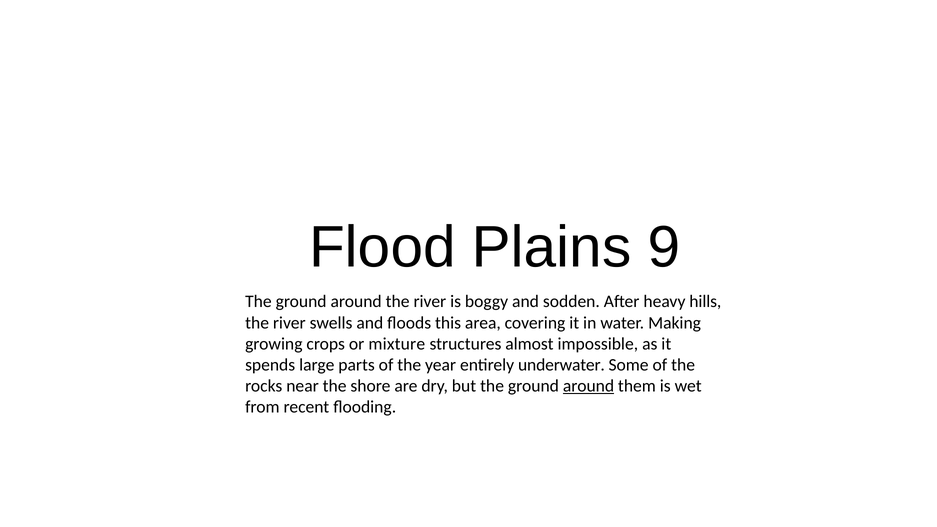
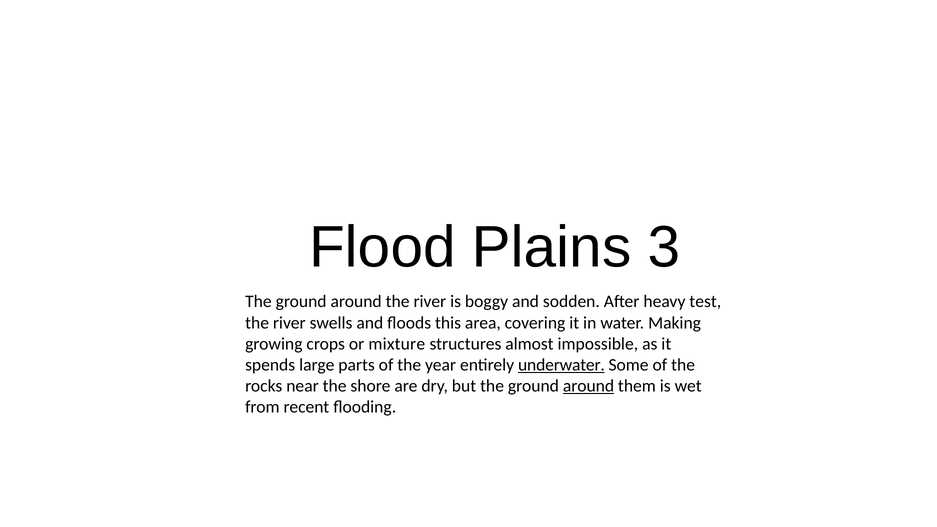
9: 9 -> 3 (664, 247)
hills: hills -> test (705, 302)
underwater underline: none -> present (561, 365)
